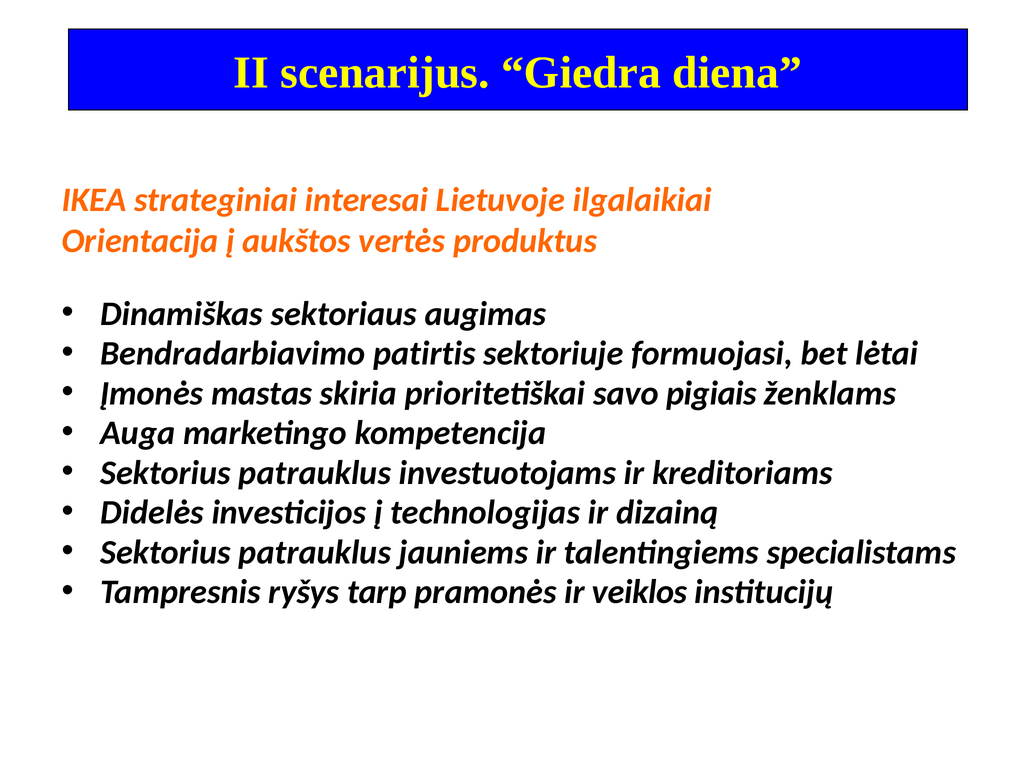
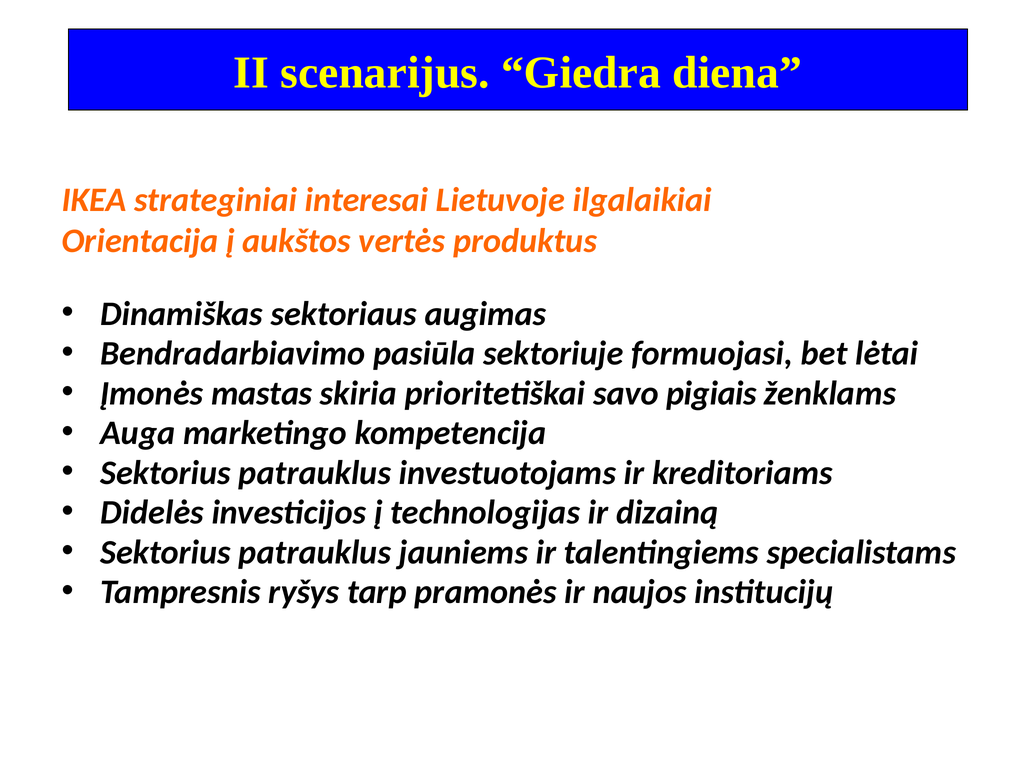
patirtis: patirtis -> pasiūla (424, 354)
veiklos: veiklos -> naujos (640, 592)
